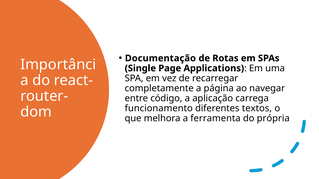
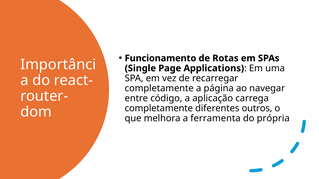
Documentação: Documentação -> Funcionamento (160, 58)
funcionamento: funcionamento -> completamente (159, 109)
textos: textos -> outros (257, 109)
